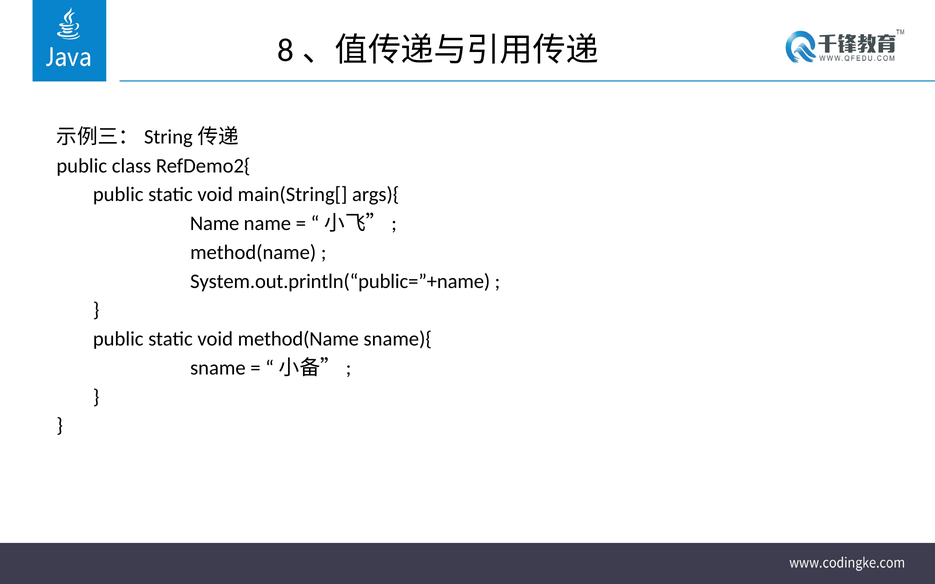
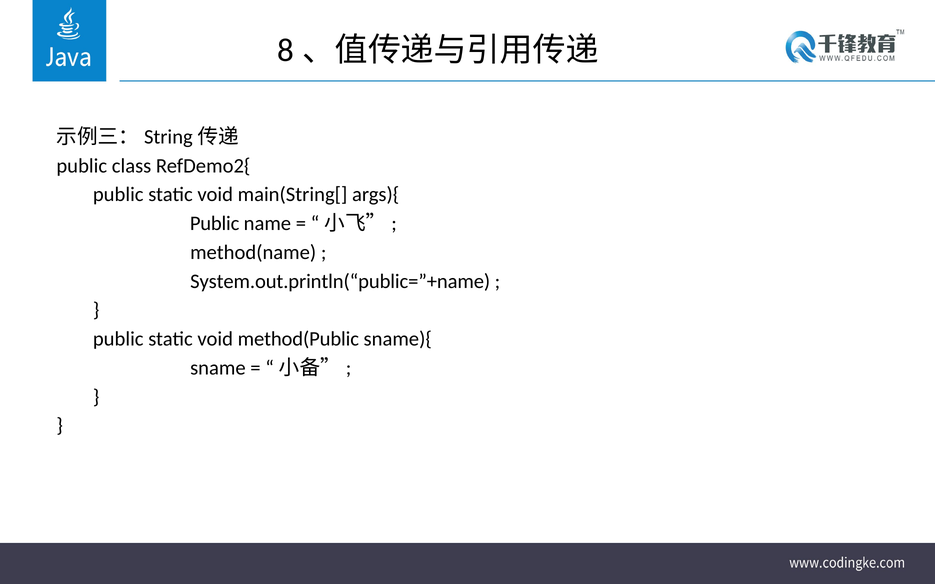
Name: Name -> Public (215, 224)
void method(Name: method(Name -> method(Public (298, 339)
